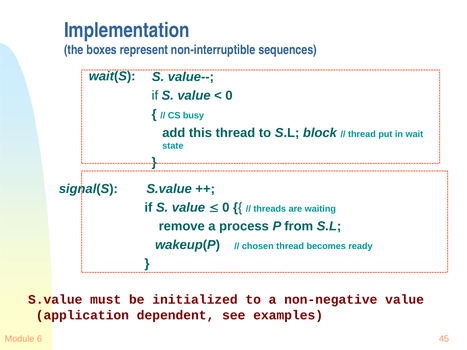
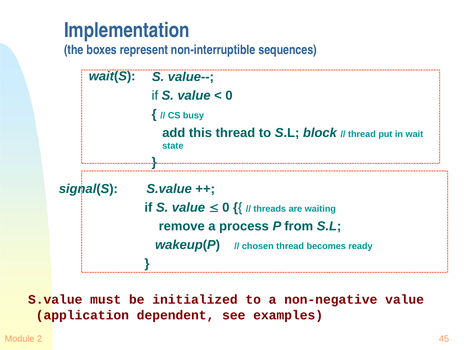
6: 6 -> 2 (39, 339)
